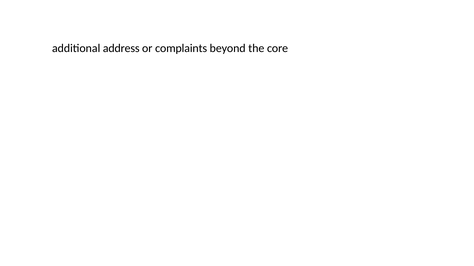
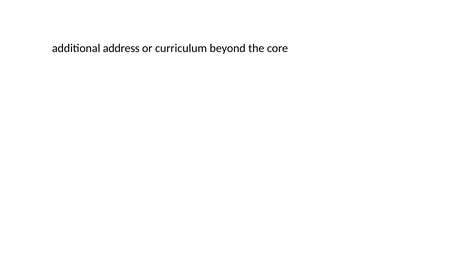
complaints: complaints -> curriculum (181, 48)
